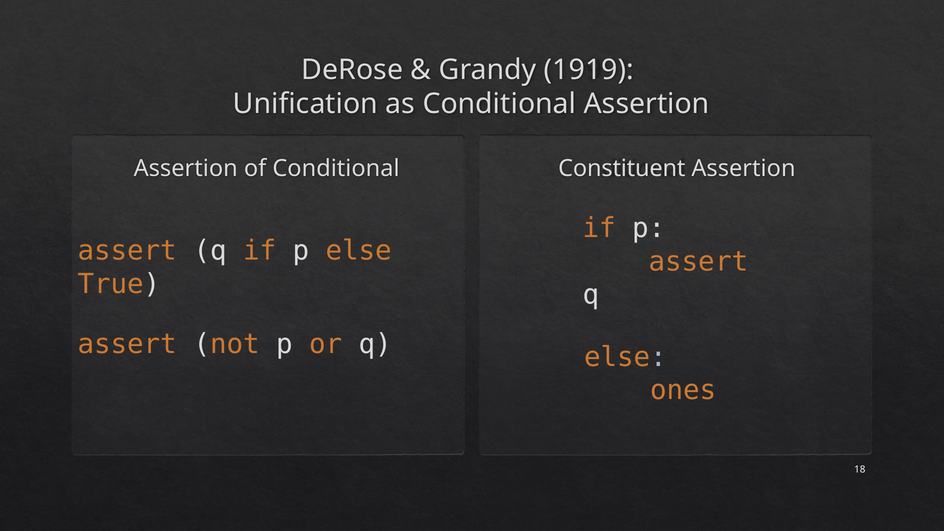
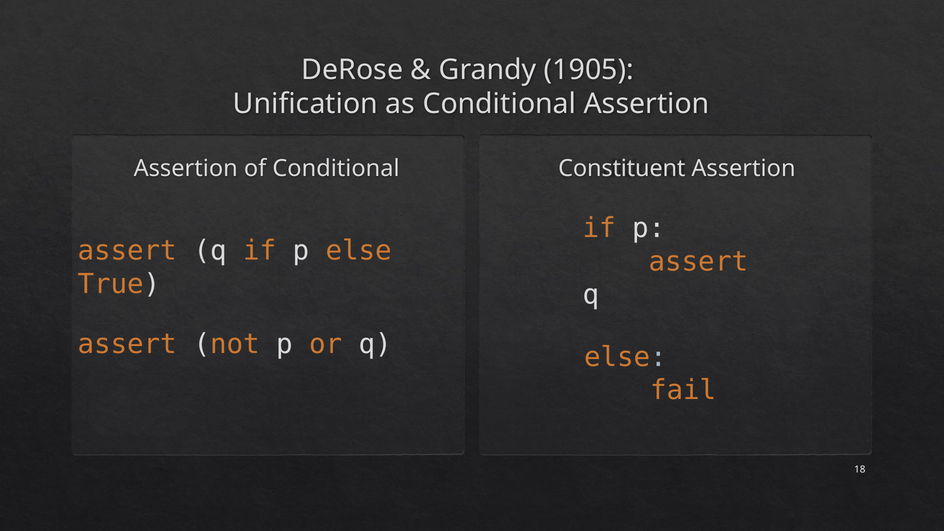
1919: 1919 -> 1905 (589, 70)
ones: ones -> fail (683, 390)
